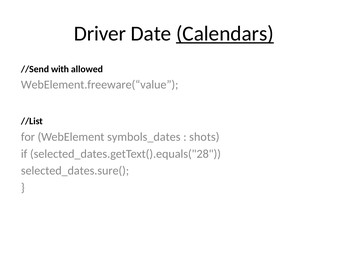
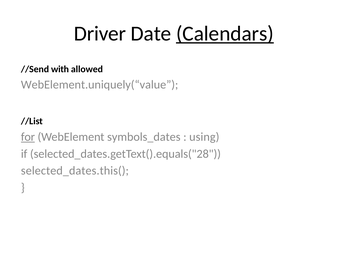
WebElement.freeware(“value: WebElement.freeware(“value -> WebElement.uniquely(“value (100, 85)
for underline: none -> present (28, 137)
shots: shots -> using (204, 137)
selected_dates.sure(: selected_dates.sure( -> selected_dates.this( (75, 171)
